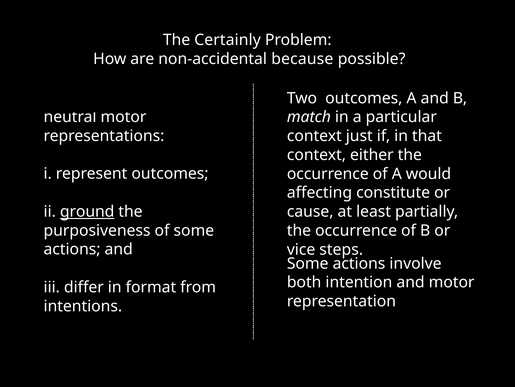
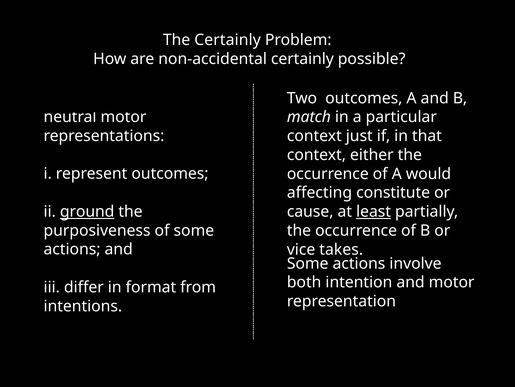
non-accidental because: because -> certainly (302, 59)
least underline: none -> present (374, 211)
steps: steps -> takes (341, 249)
